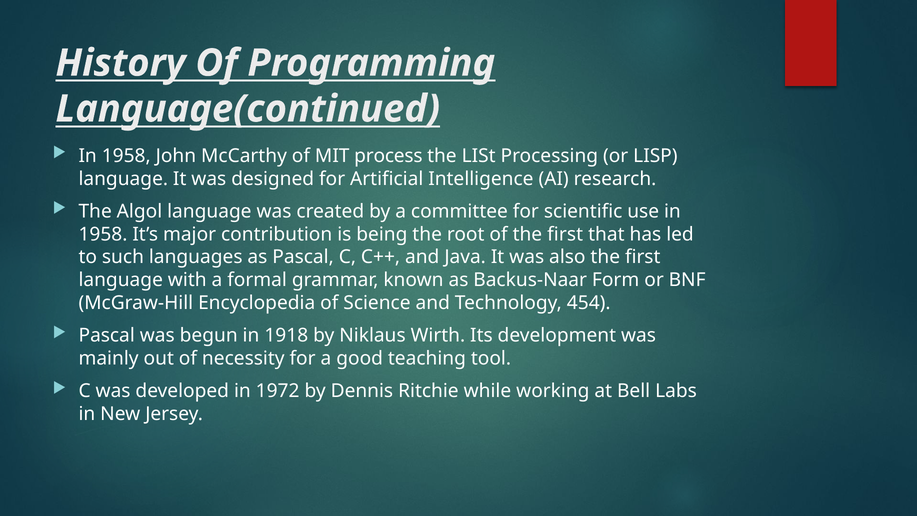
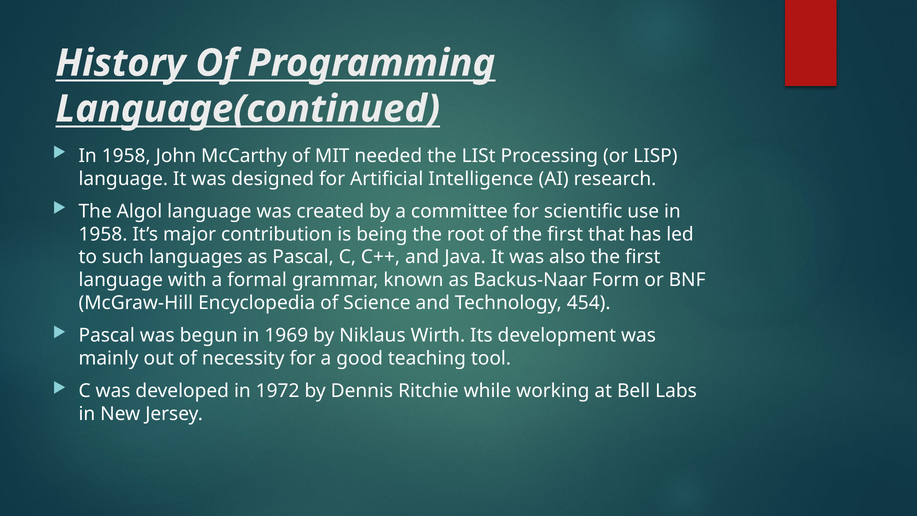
process: process -> needed (388, 156)
1918: 1918 -> 1969 (286, 336)
